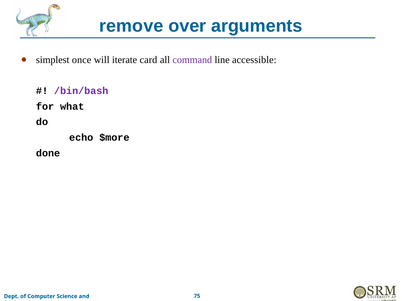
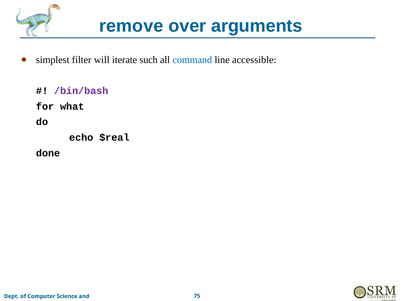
once: once -> filter (82, 60)
card: card -> such (149, 60)
command colour: purple -> blue (192, 60)
$more: $more -> $real (114, 138)
